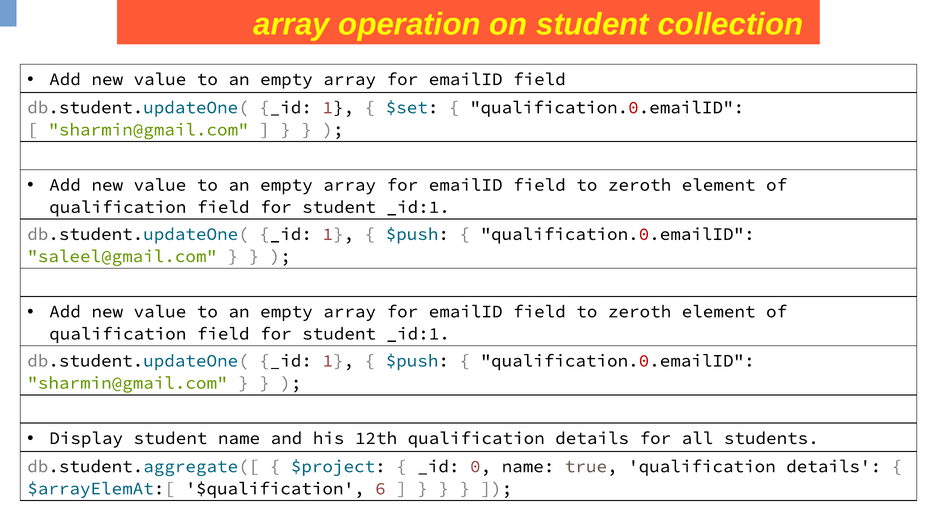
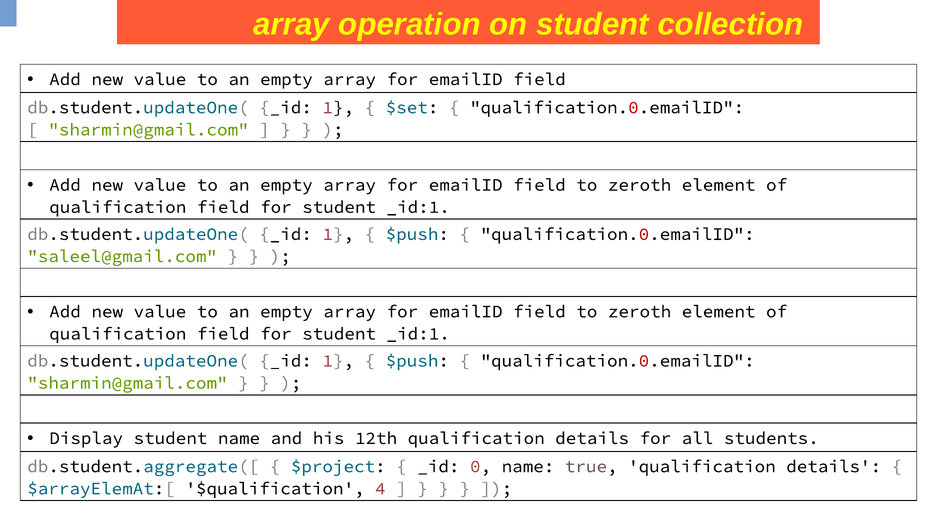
6: 6 -> 4 (380, 489)
